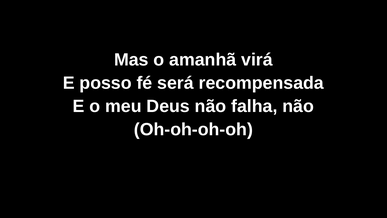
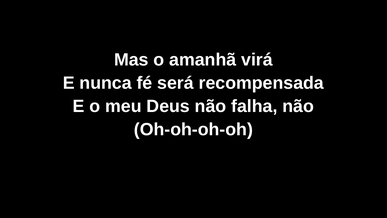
posso: posso -> nunca (106, 83)
